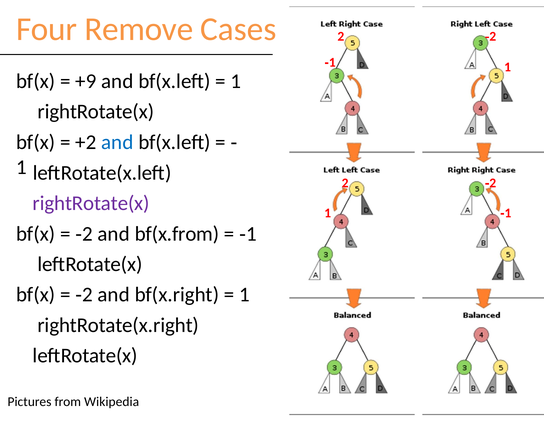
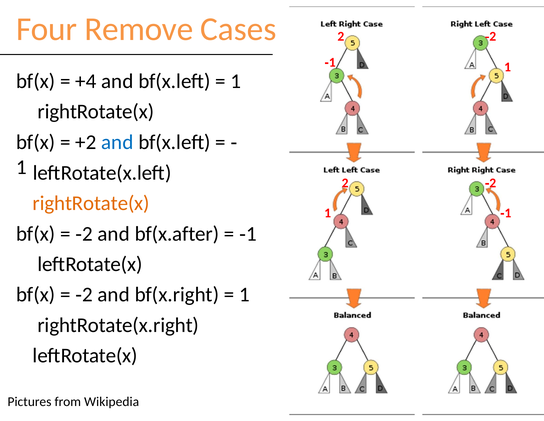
+9: +9 -> +4 (86, 81)
rightRotate(x colour: purple -> orange (91, 203)
bf(x.from: bf(x.from -> bf(x.after (177, 233)
